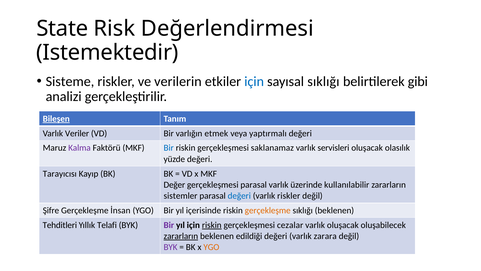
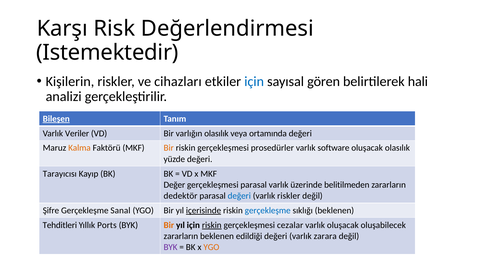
State: State -> Karşı (62, 29)
Sisteme: Sisteme -> Kişilerin (70, 81)
verilerin: verilerin -> cihazları (178, 81)
sayısal sıklığı: sıklığı -> gören (324, 81)
gibi: gibi -> hali (418, 81)
varlığın etmek: etmek -> olasılık (216, 133)
yaptırmalı: yaptırmalı -> ortamında (268, 133)
Kalma colour: purple -> orange (79, 148)
Bir colour: blue -> orange (169, 148)
saklanamaz: saklanamaz -> prosedürler (272, 148)
servisleri: servisleri -> software (333, 148)
kullanılabilir: kullanılabilir -> belitilmeden (347, 184)
sistemler: sistemler -> dedektör (181, 195)
İnsan: İnsan -> Sanal (120, 210)
içerisinde underline: none -> present (204, 210)
gerçekleşme colour: orange -> blue (268, 210)
Telafi: Telafi -> Ports (107, 225)
Bir colour: purple -> orange (169, 225)
zararların underline: present -> none (181, 236)
